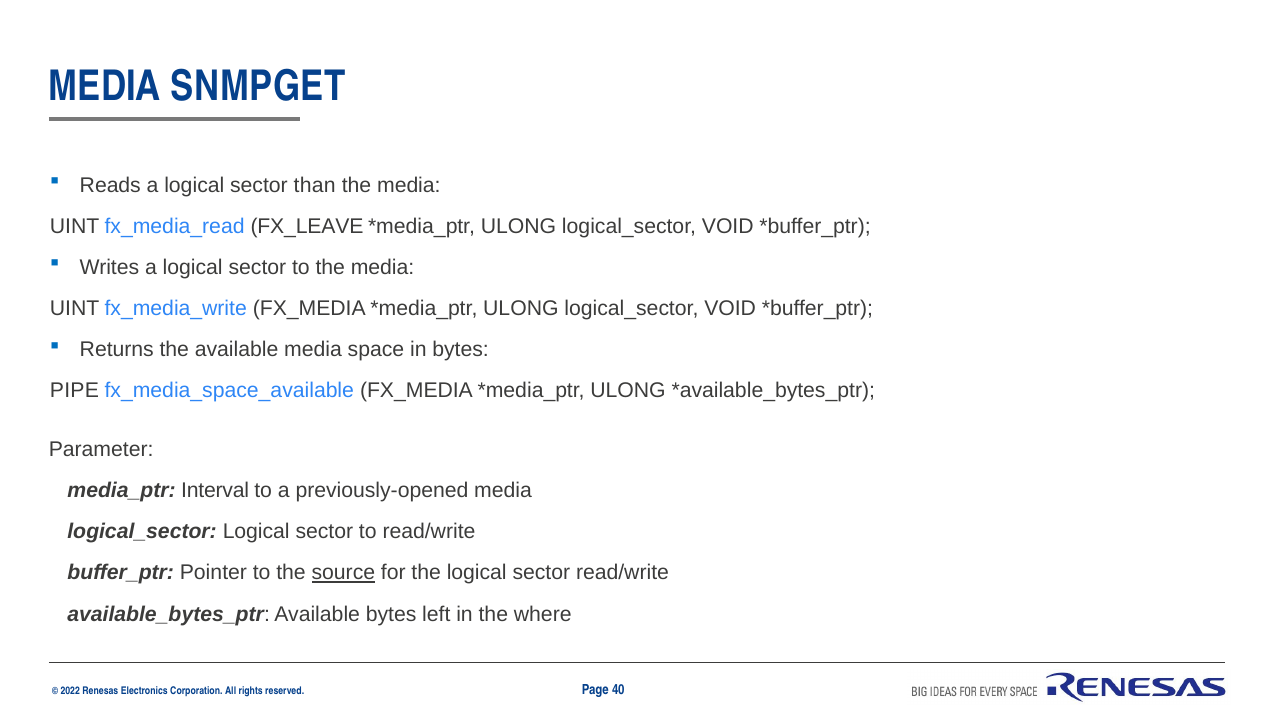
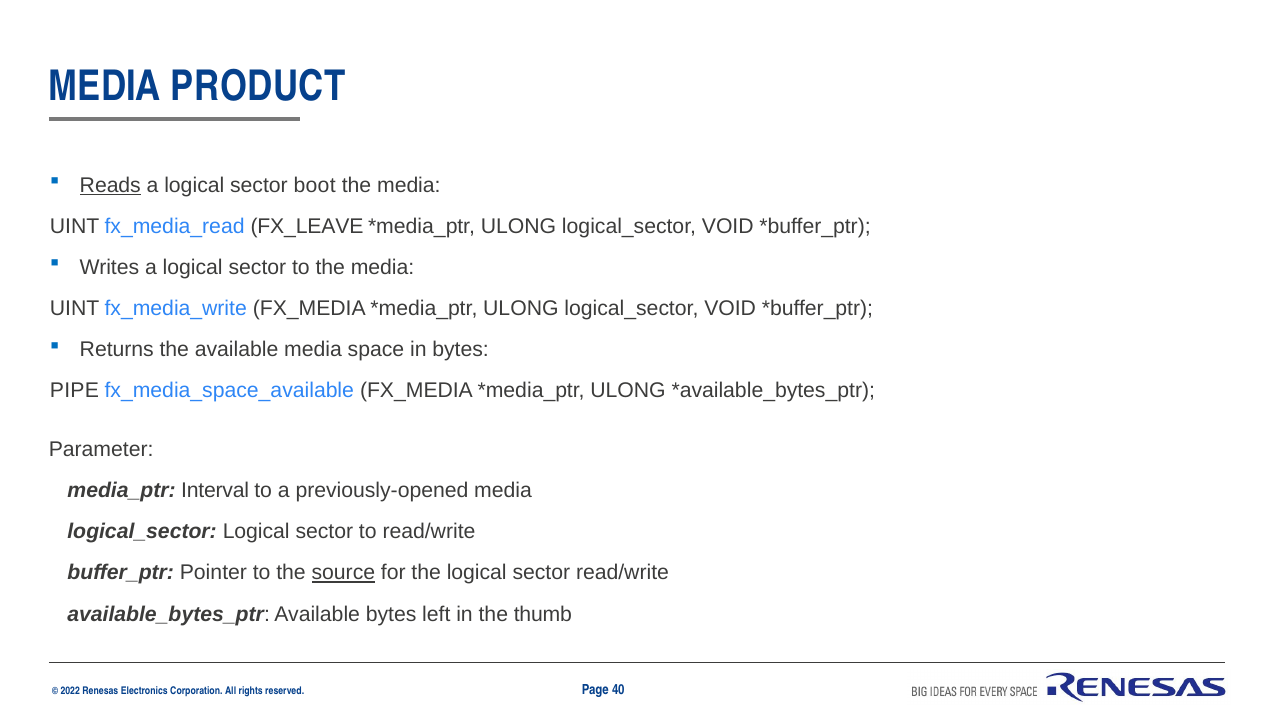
SNMPGET: SNMPGET -> PRODUCT (258, 87)
Reads underline: none -> present (110, 185)
than: than -> boot (315, 185)
where: where -> thumb (543, 614)
